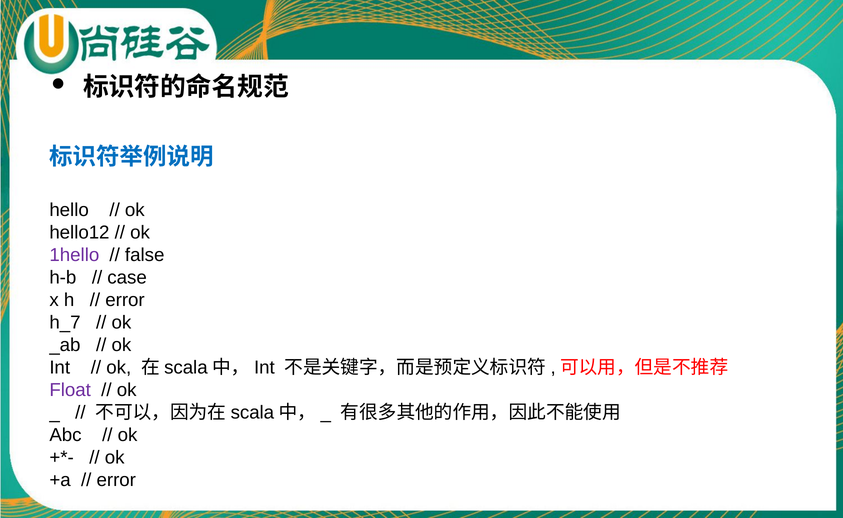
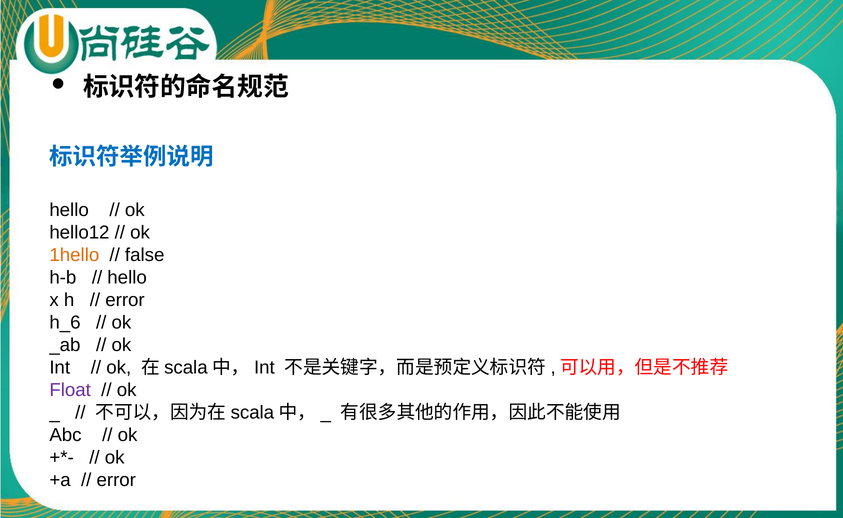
1hello colour: purple -> orange (74, 255)
case: case -> hello (127, 278)
h_7: h_7 -> h_6 (65, 323)
